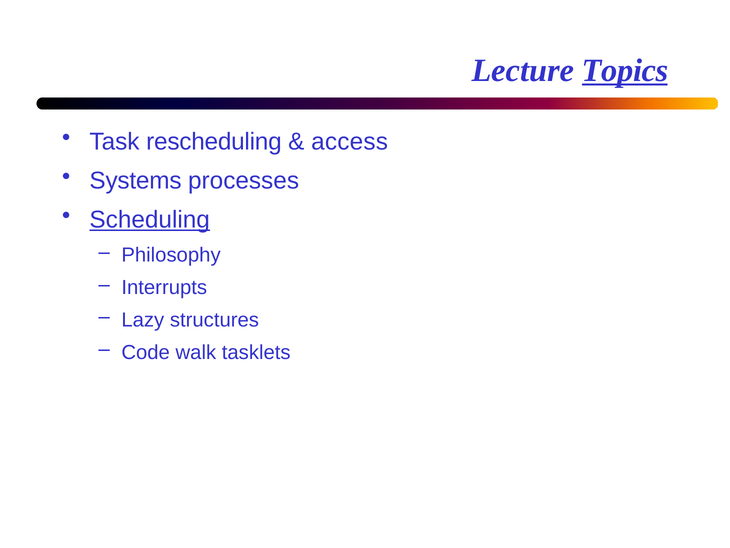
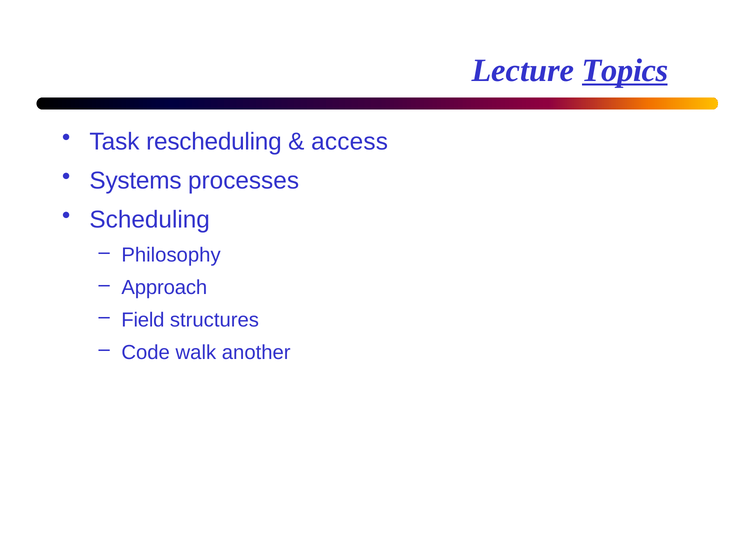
Scheduling underline: present -> none (150, 219)
Interrupts: Interrupts -> Approach (164, 287)
Lazy: Lazy -> Field (143, 320)
tasklets: tasklets -> another (256, 352)
